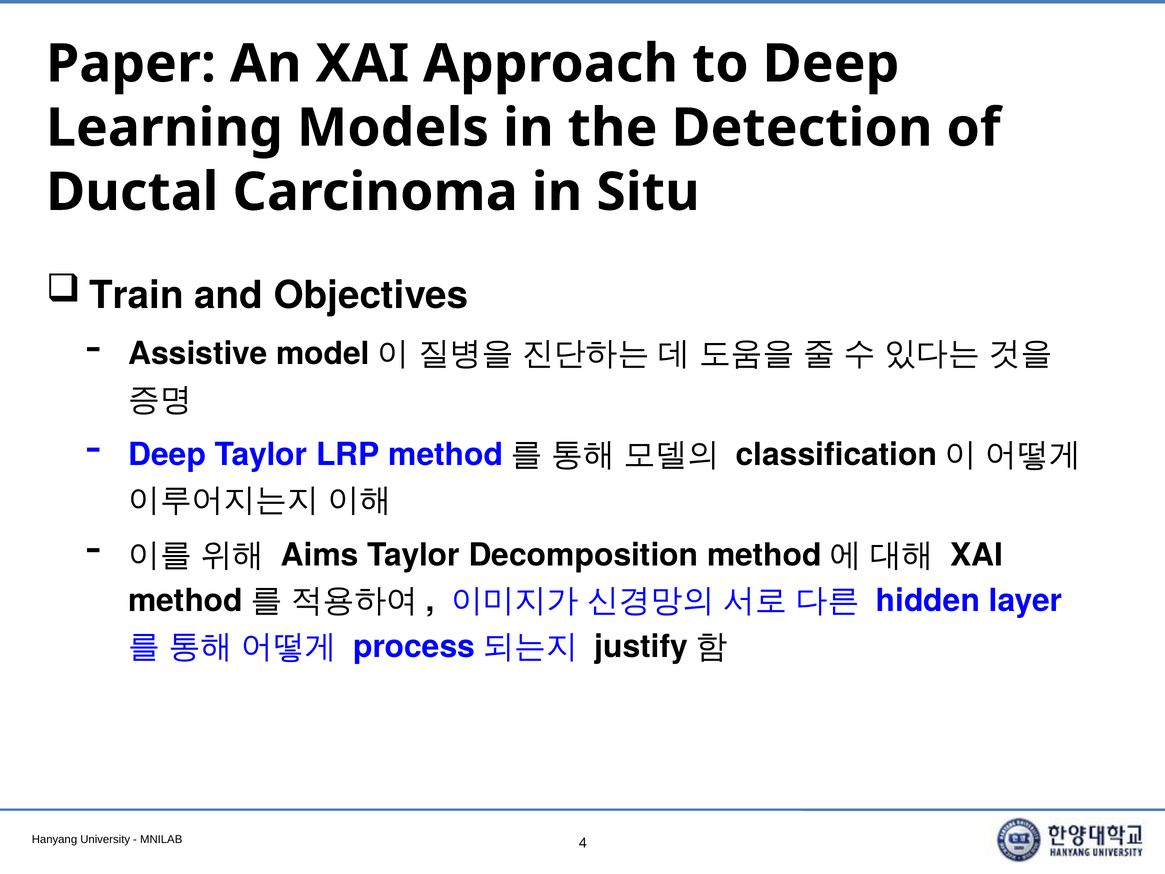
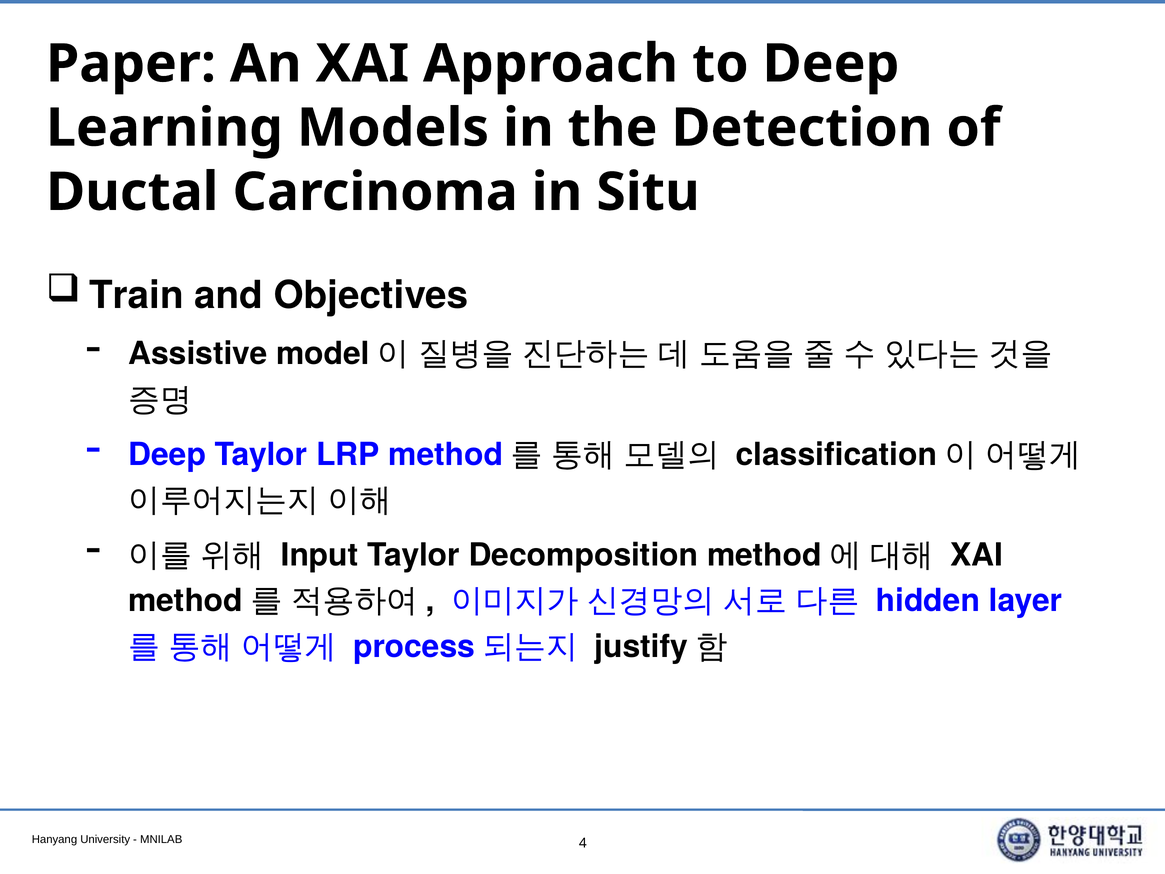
Aims: Aims -> Input (320, 555)
